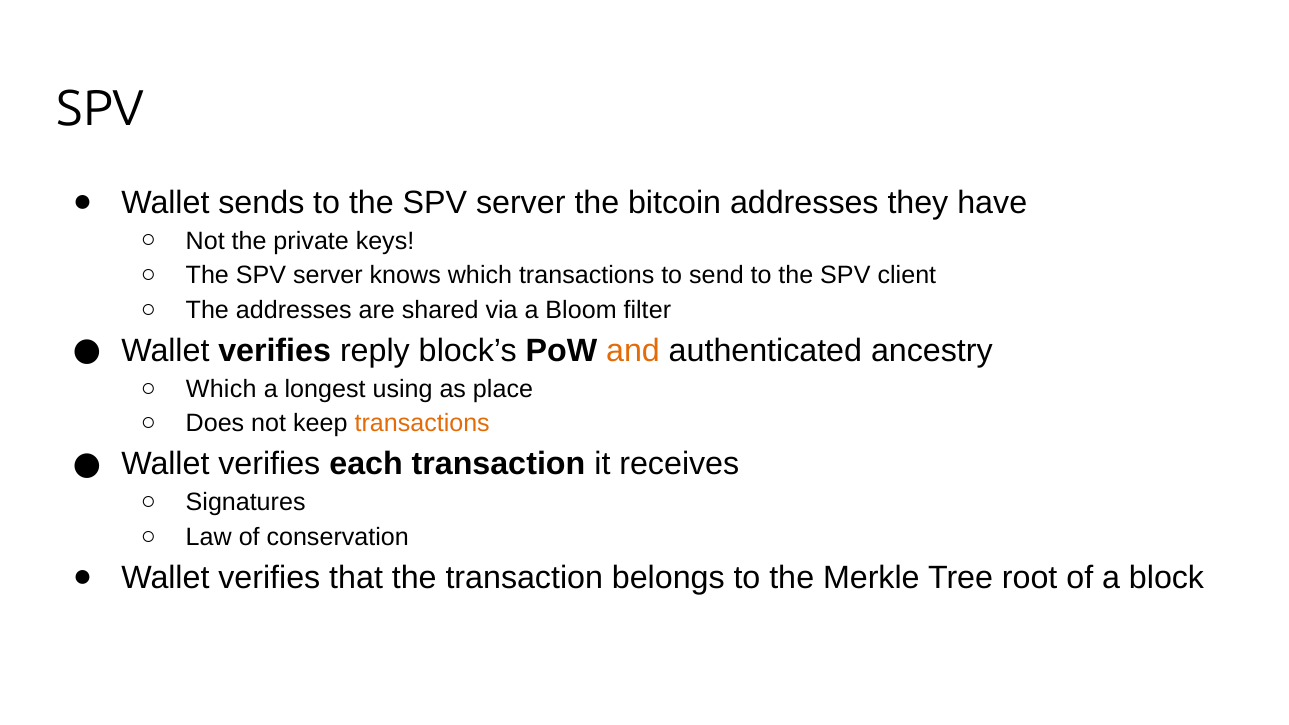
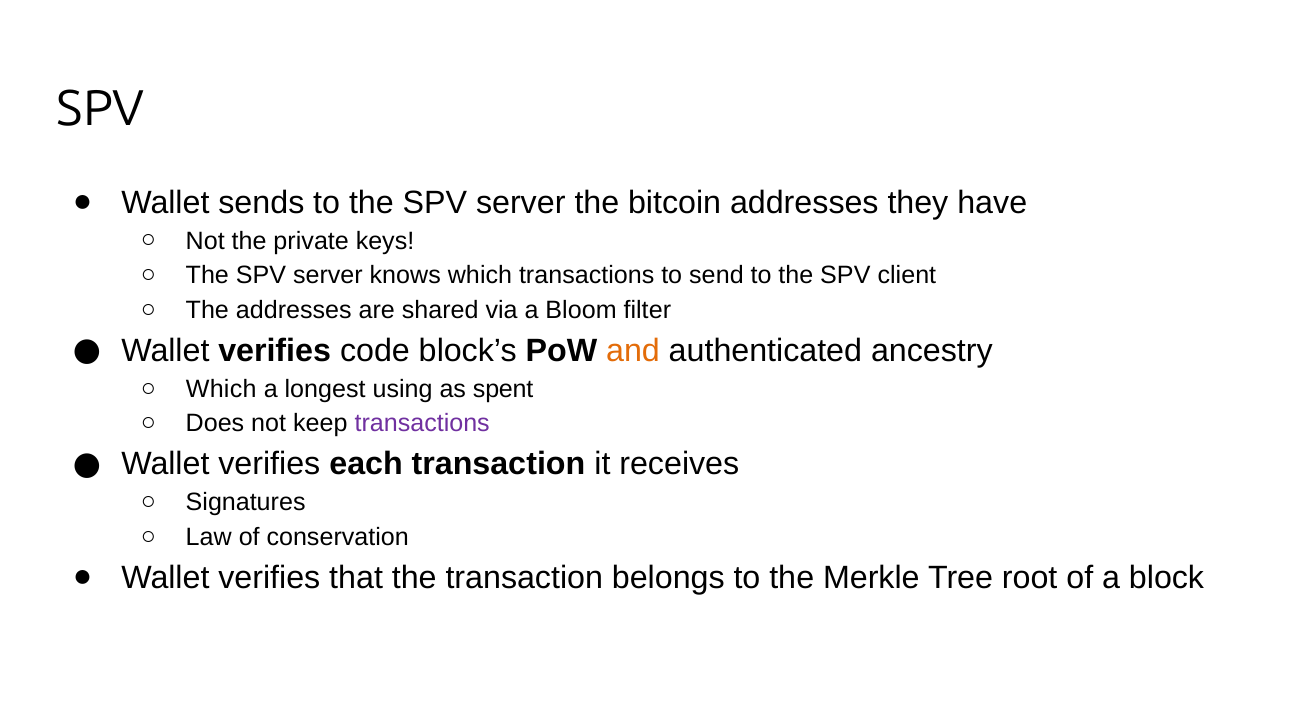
reply: reply -> code (375, 351)
place: place -> spent (503, 389)
transactions colour: orange -> purple (422, 424)
